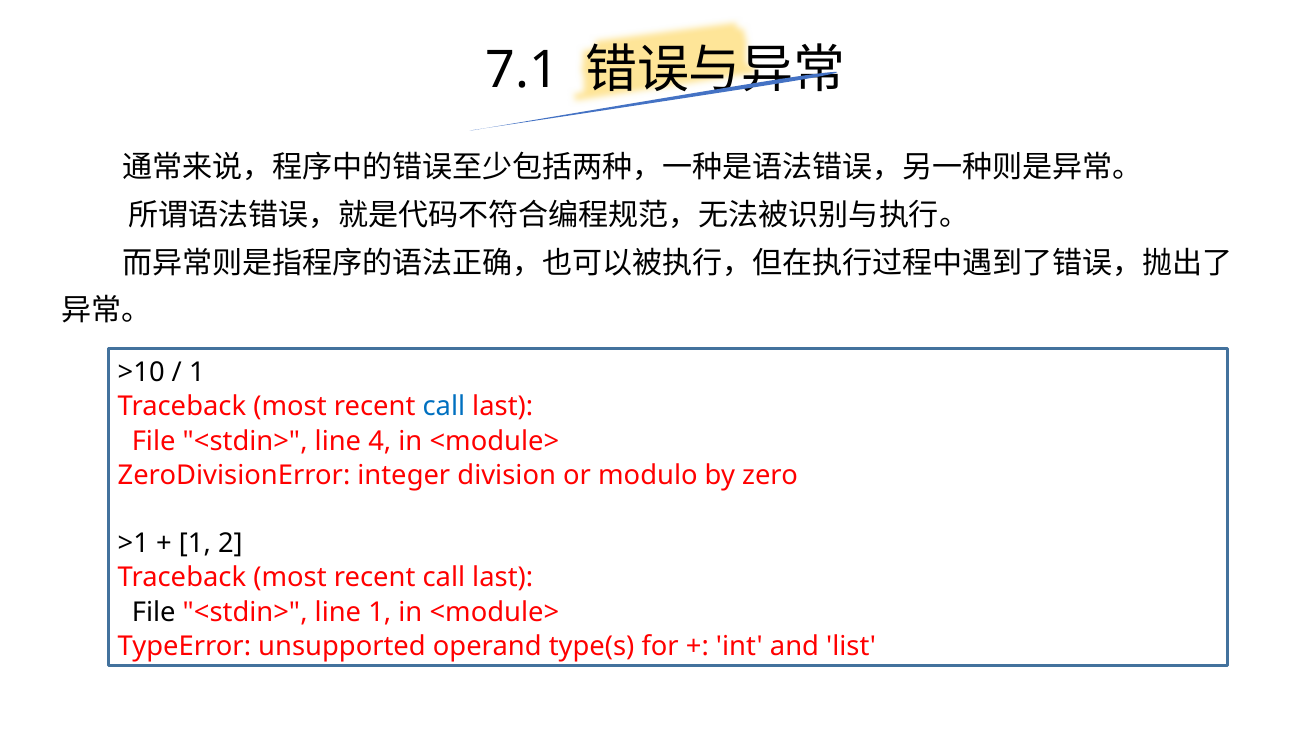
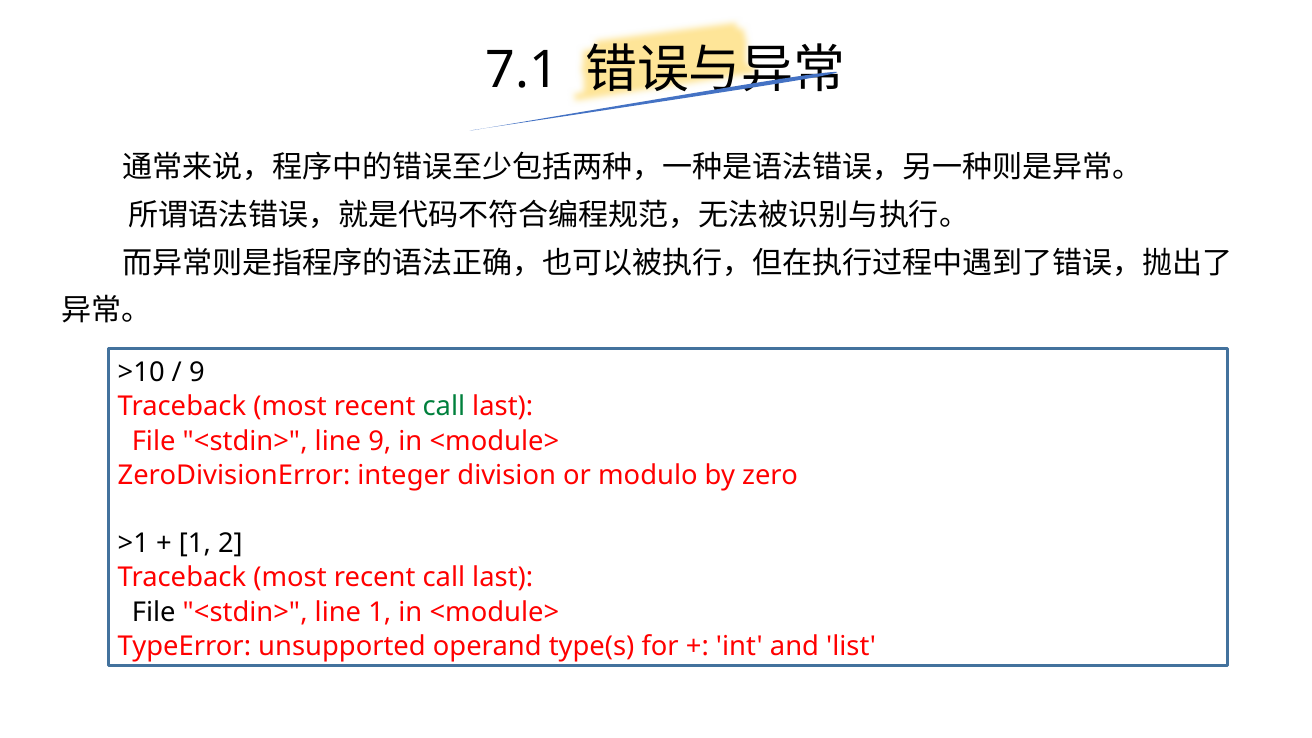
1: 1 -> 9 (197, 373)
call colour: blue -> green (444, 407)
line 4: 4 -> 9 (380, 441)
